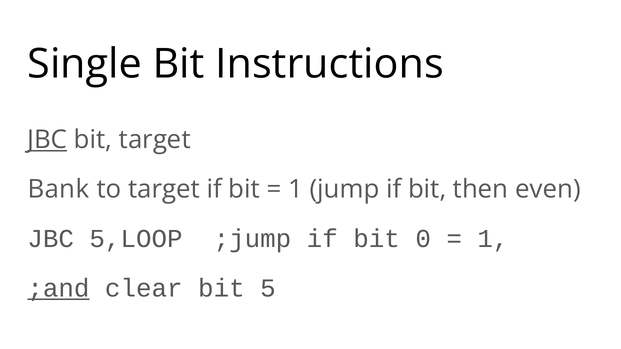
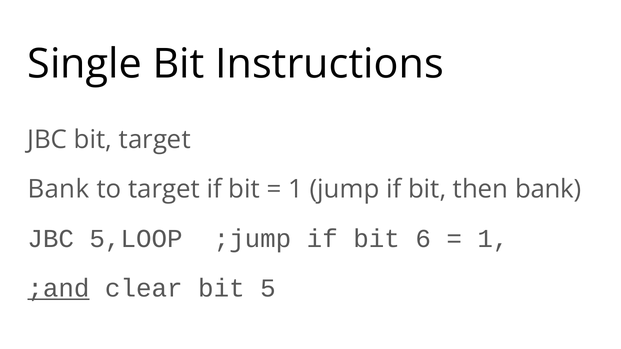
JBC underline: present -> none (47, 140)
then even: even -> bank (548, 189)
0: 0 -> 6 (423, 239)
